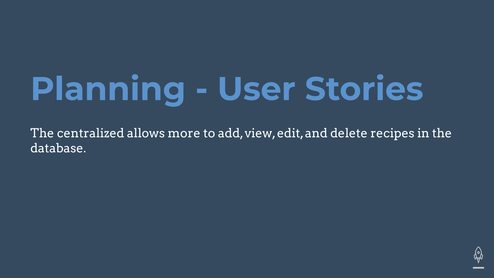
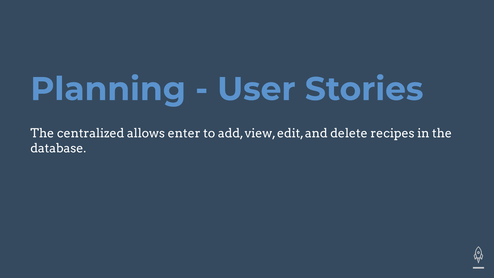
more: more -> enter (184, 133)
